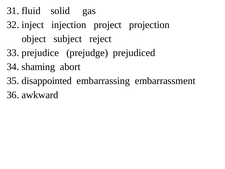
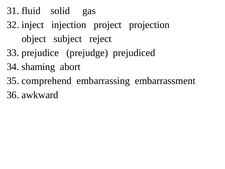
disappointed: disappointed -> comprehend (47, 81)
